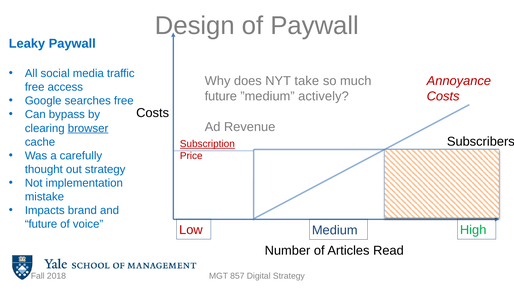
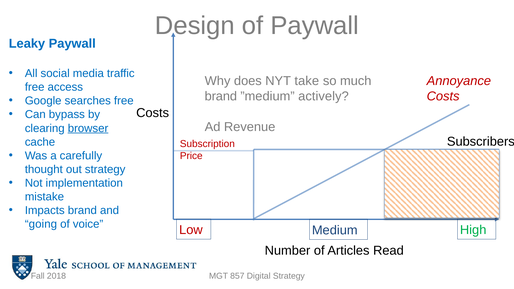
future: future -> brand (221, 96)
Subscription underline: present -> none (207, 144)
future: future -> going (41, 224)
